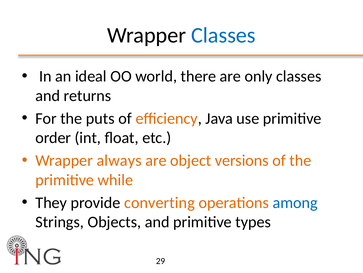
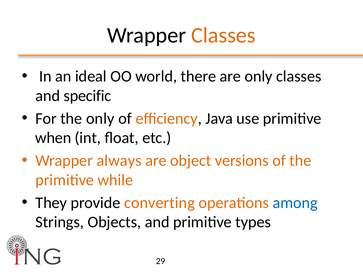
Classes colour: blue -> orange (223, 35)
returns: returns -> specific (87, 96)
the puts: puts -> only (100, 118)
order: order -> when (53, 138)
